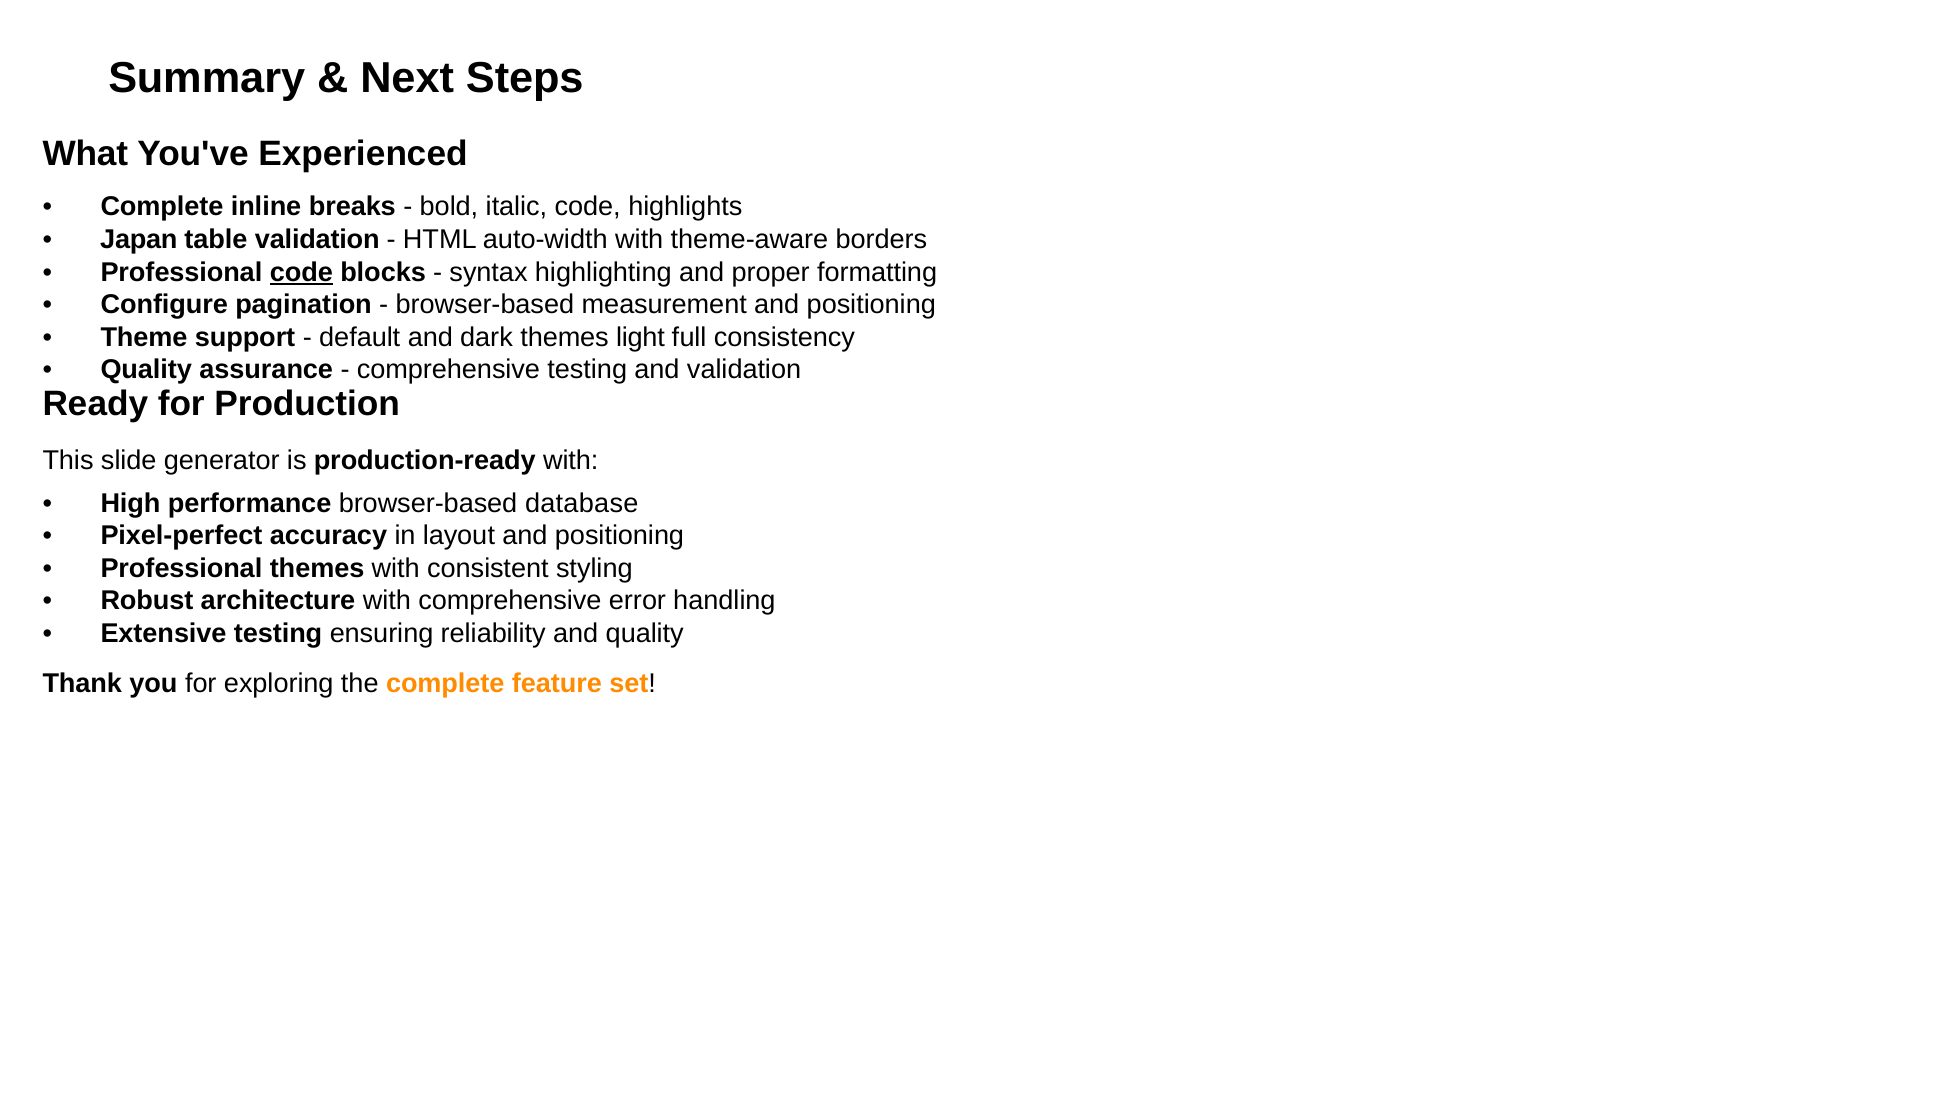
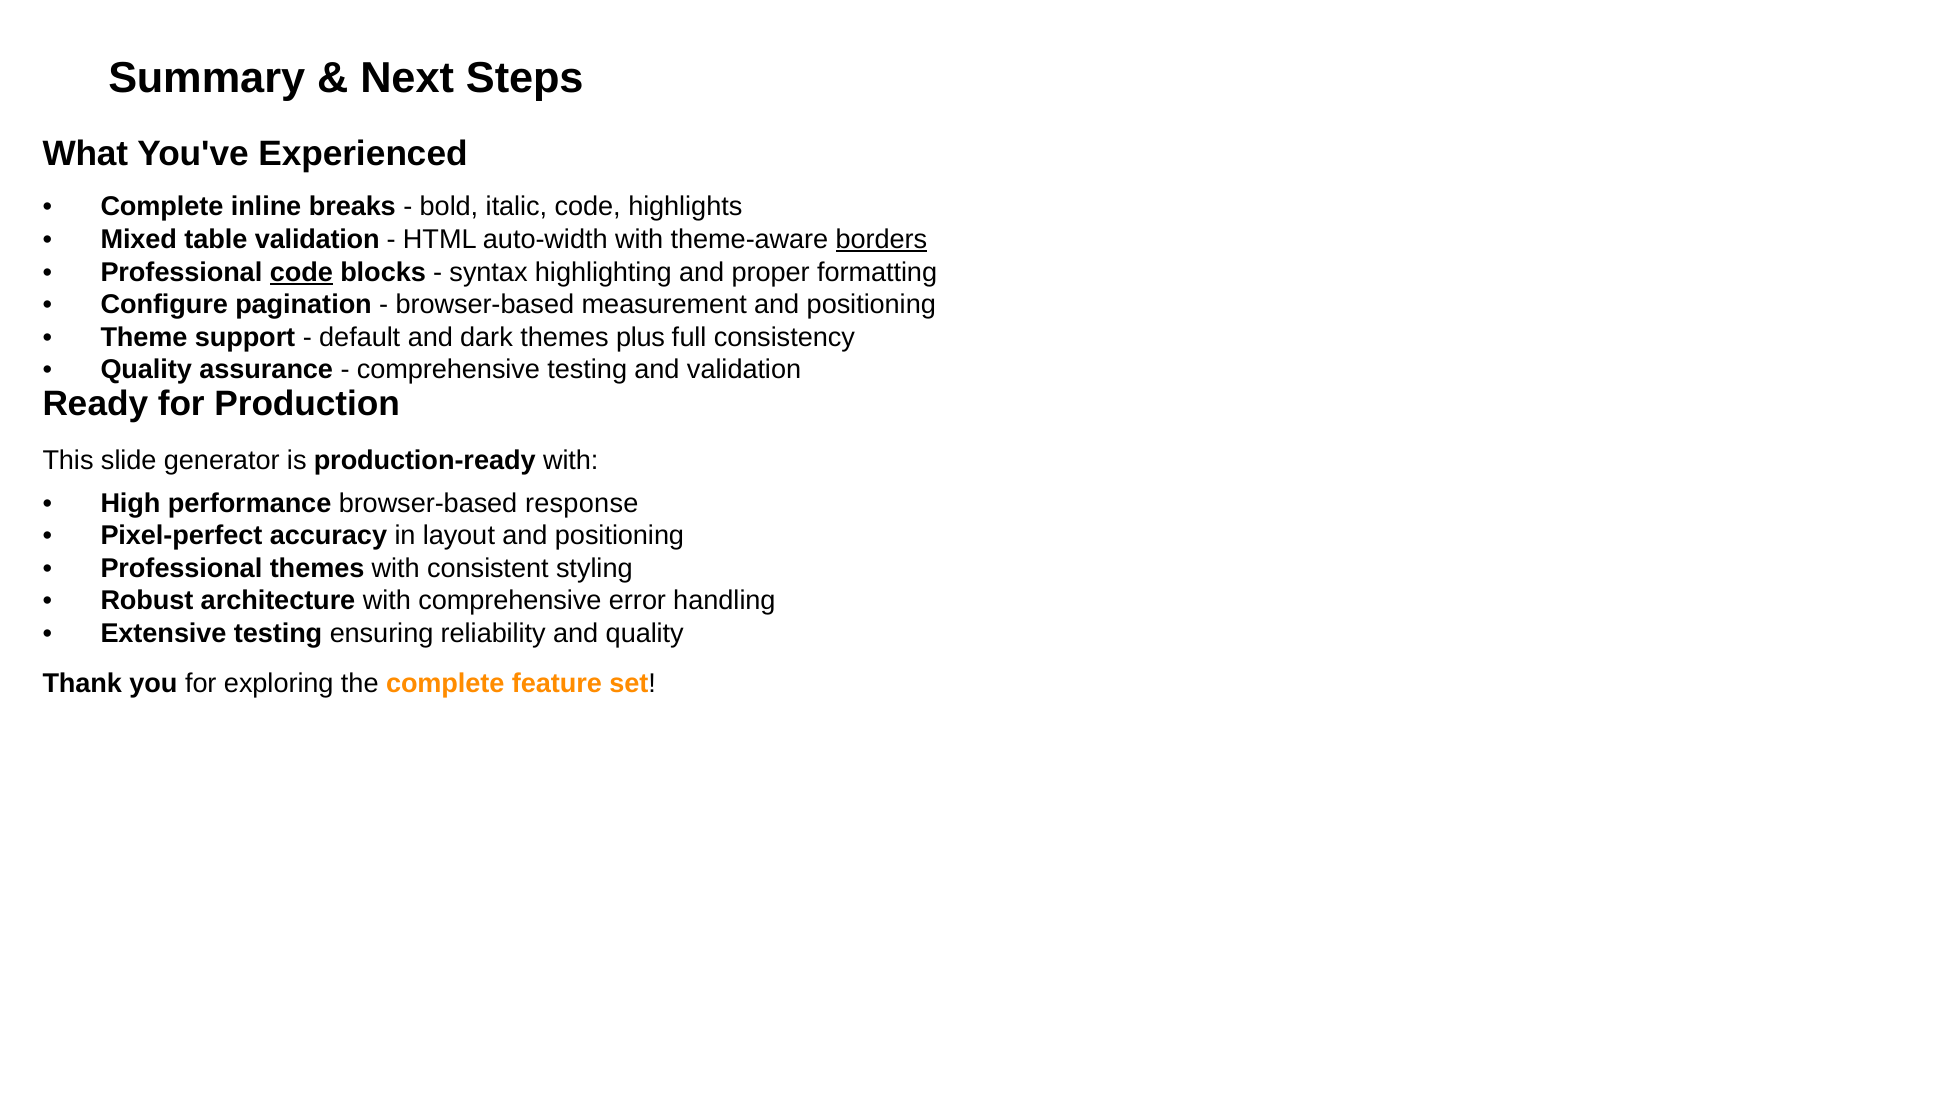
Japan: Japan -> Mixed (139, 240)
borders underline: none -> present (881, 240)
light: light -> plus (640, 337)
database: database -> response (582, 503)
